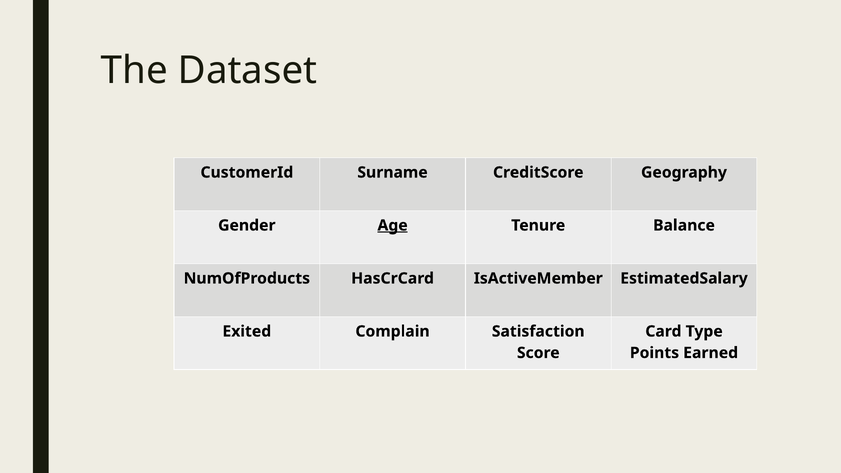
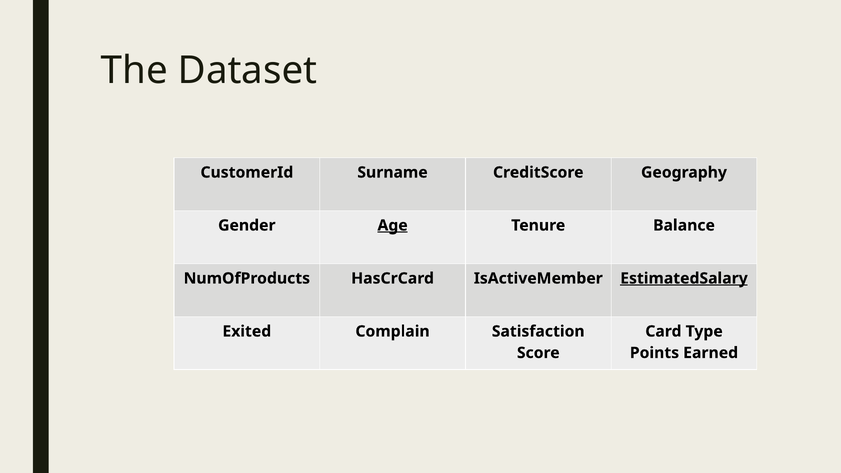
EstimatedSalary underline: none -> present (684, 278)
